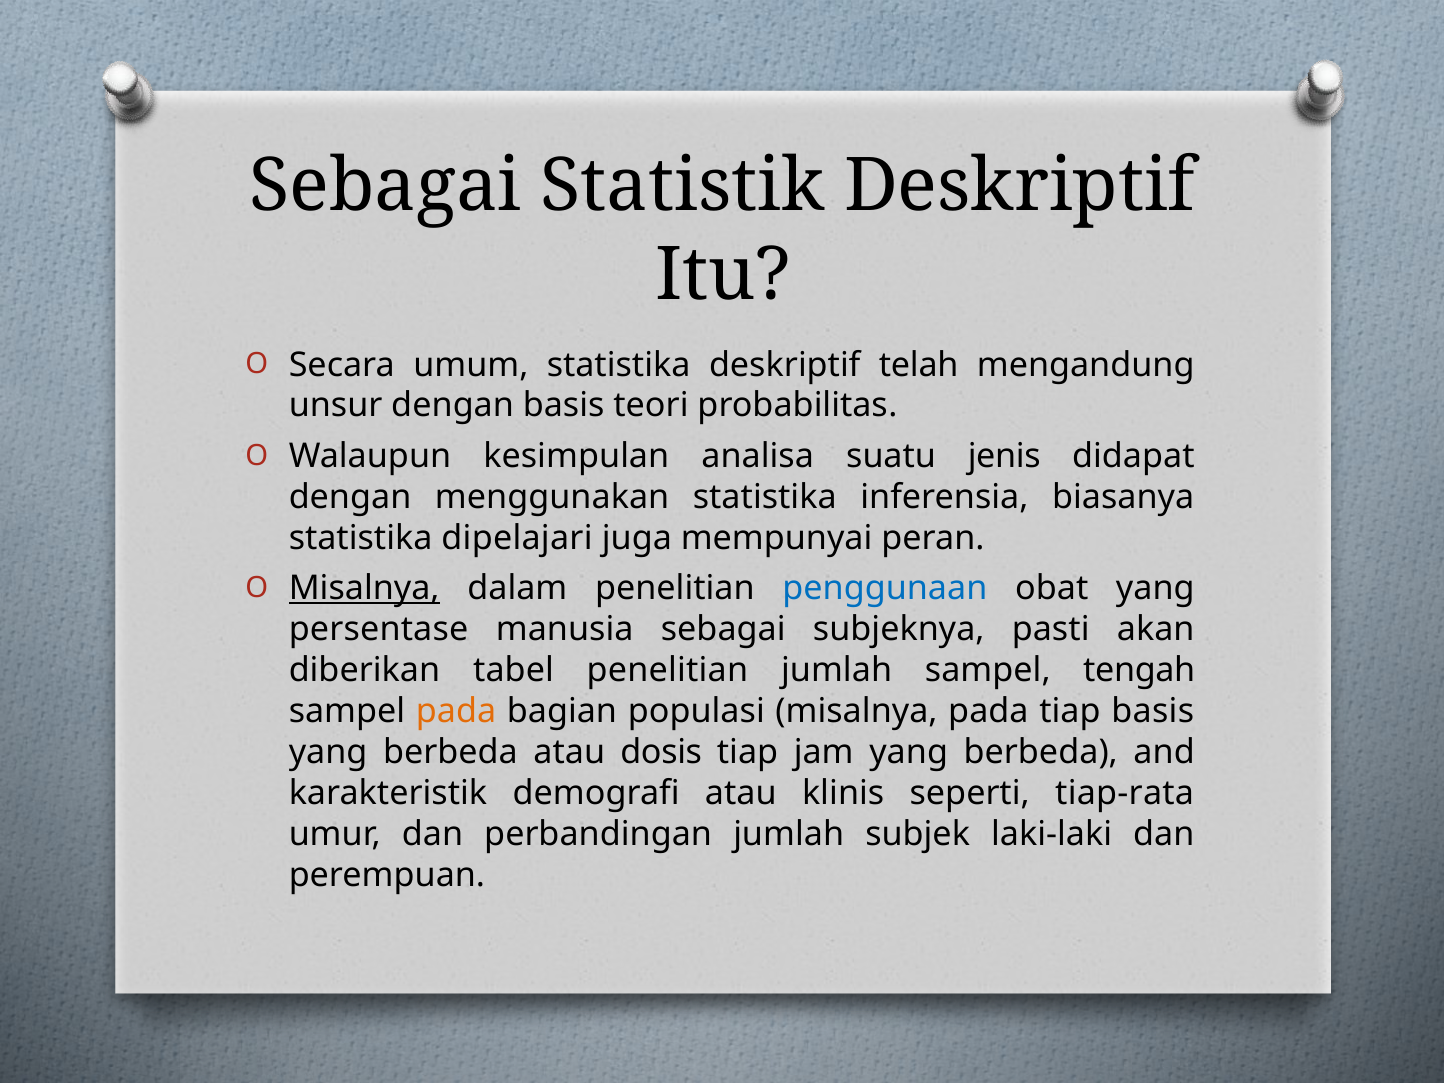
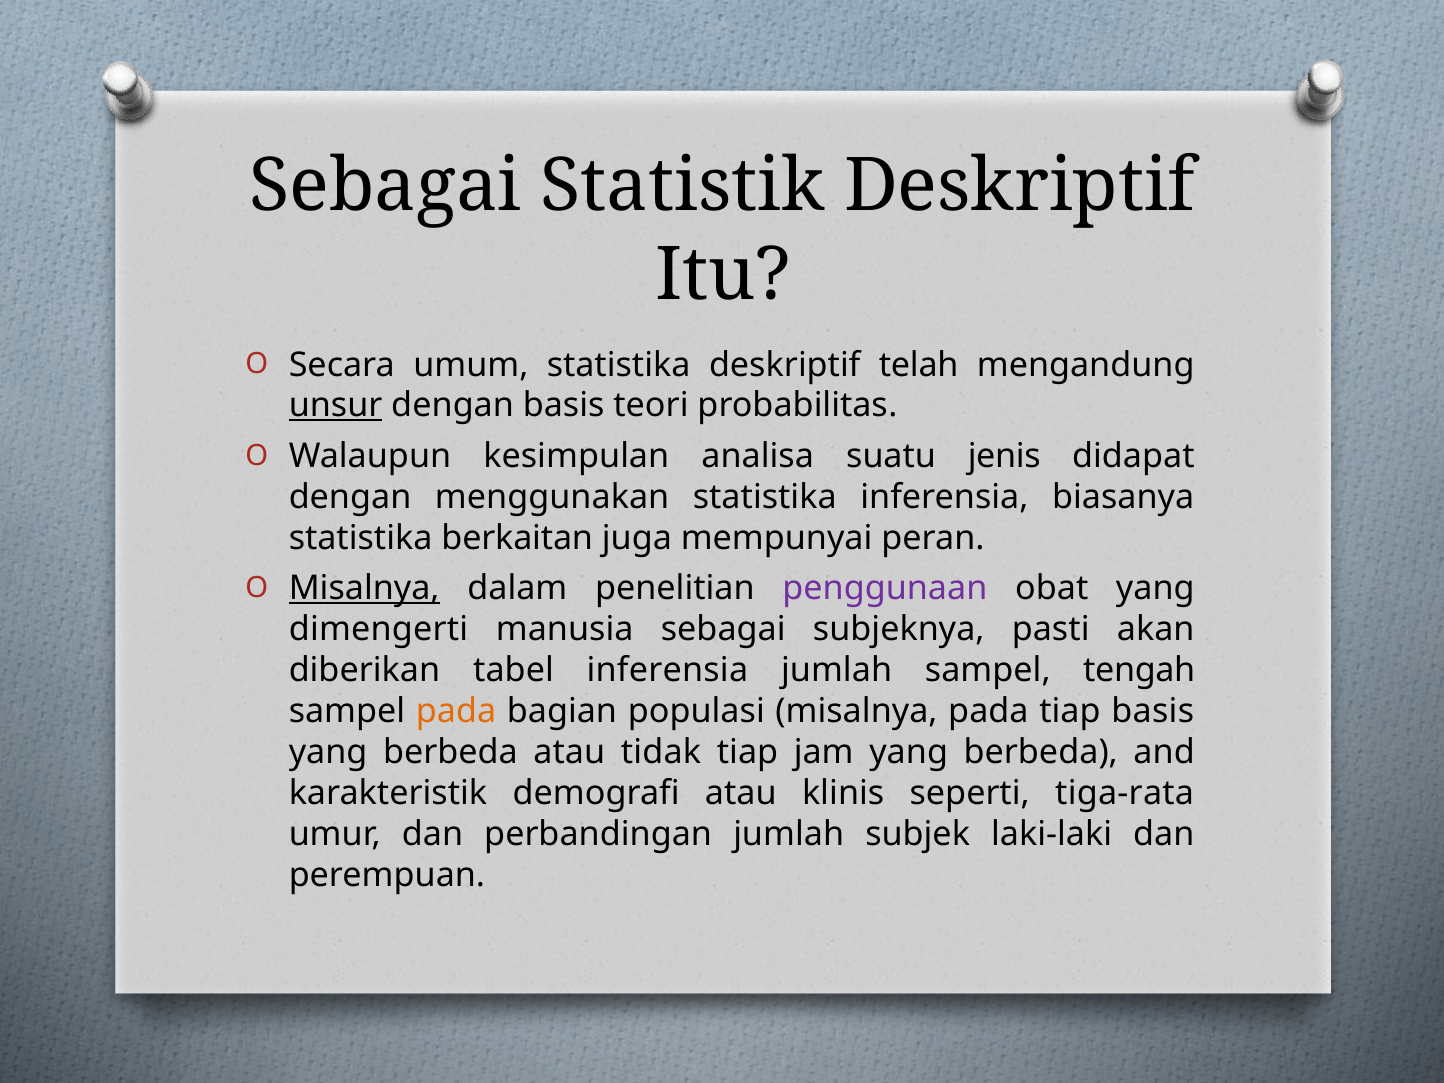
unsur underline: none -> present (336, 406)
dipelajari: dipelajari -> berkaitan (517, 538)
penggunaan colour: blue -> purple (885, 589)
persentase: persentase -> dimengerti (379, 630)
tabel penelitian: penelitian -> inferensia (667, 670)
dosis: dosis -> tidak (661, 752)
tiap-rata: tiap-rata -> tiga-rata (1125, 793)
